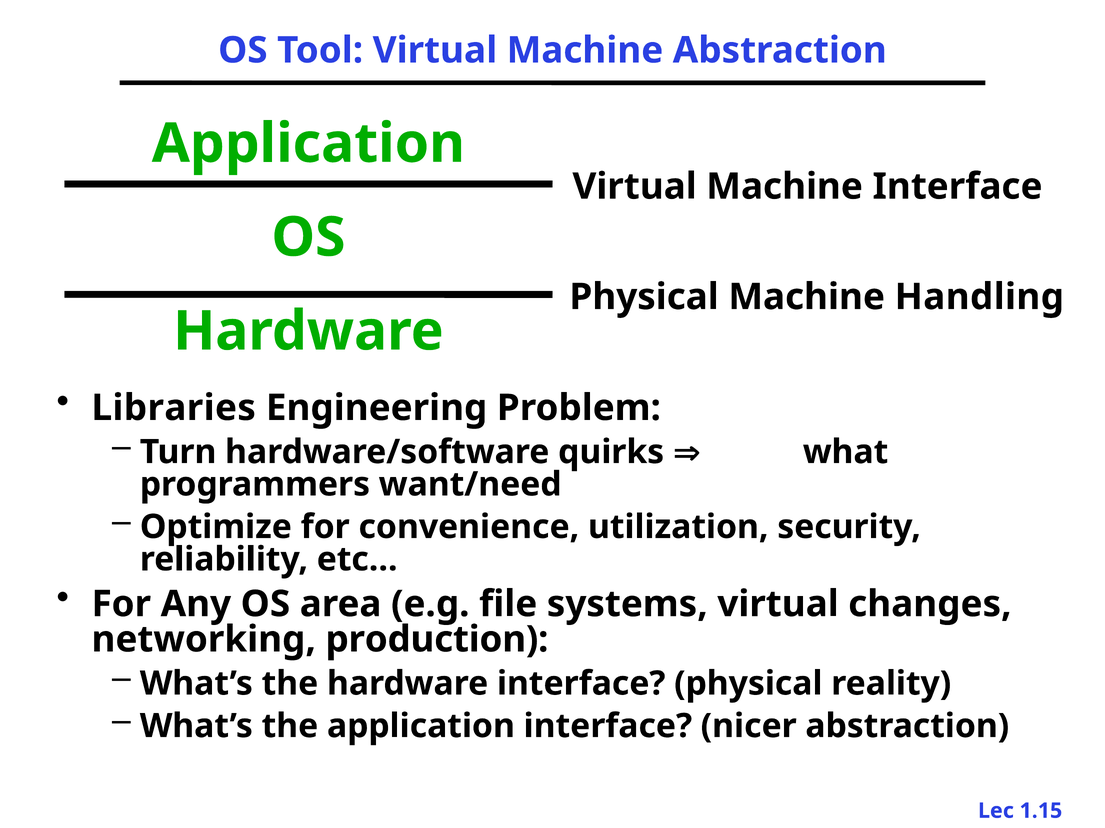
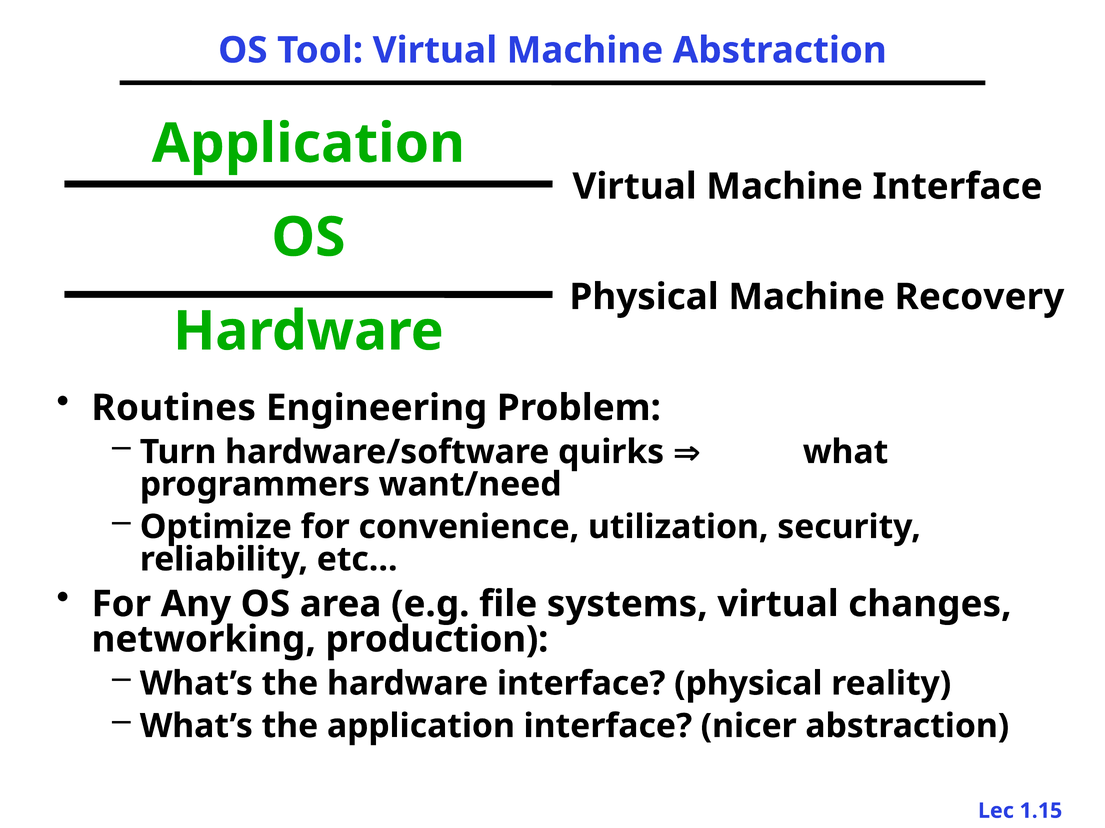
Handling: Handling -> Recovery (979, 297)
Libraries: Libraries -> Routines (174, 408)
